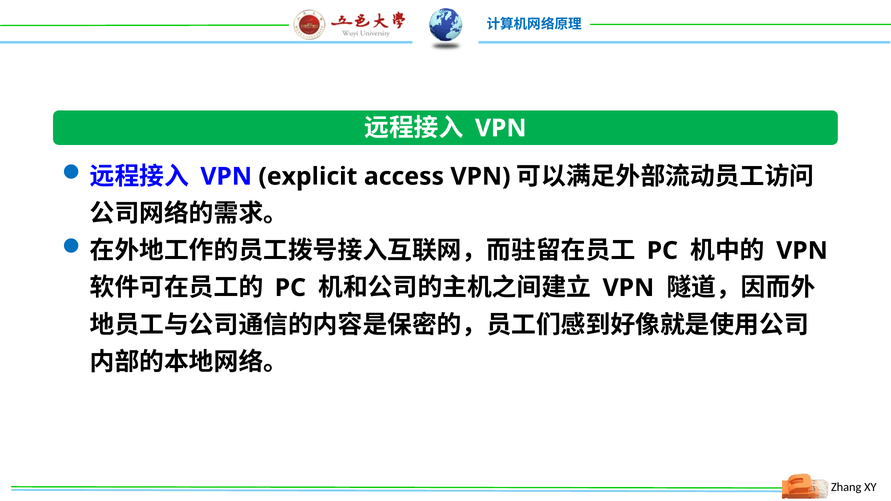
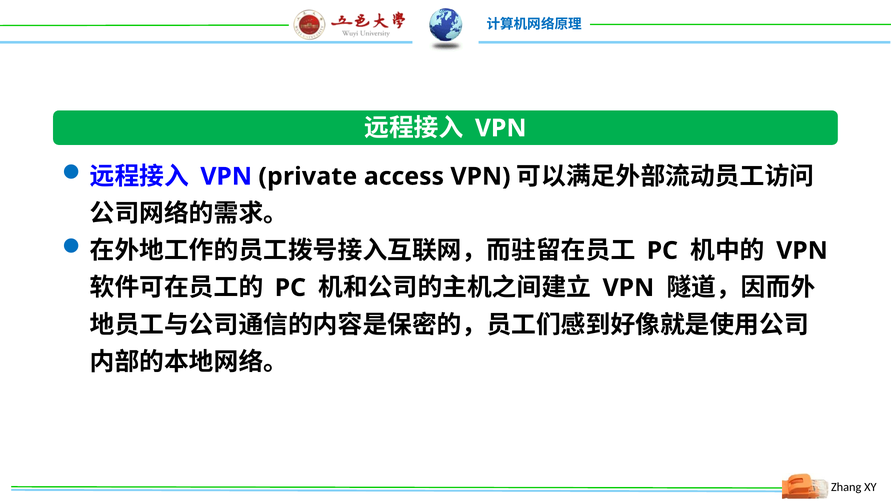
explicit: explicit -> private (308, 177)
